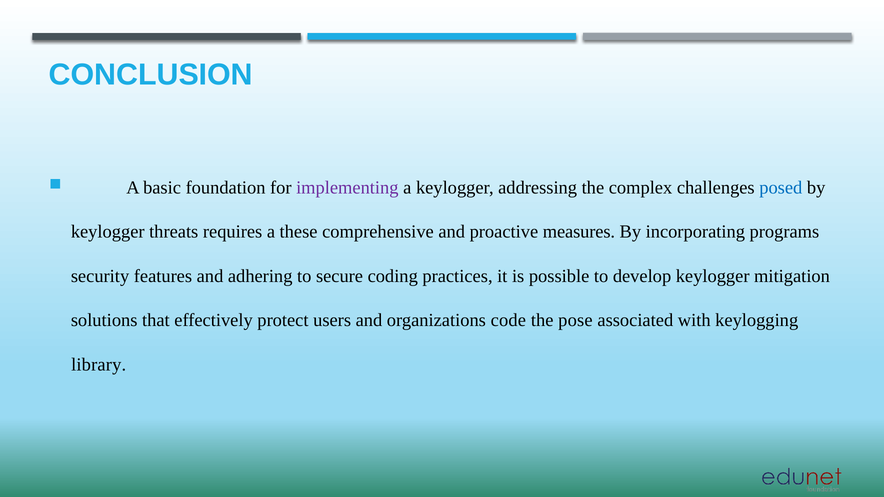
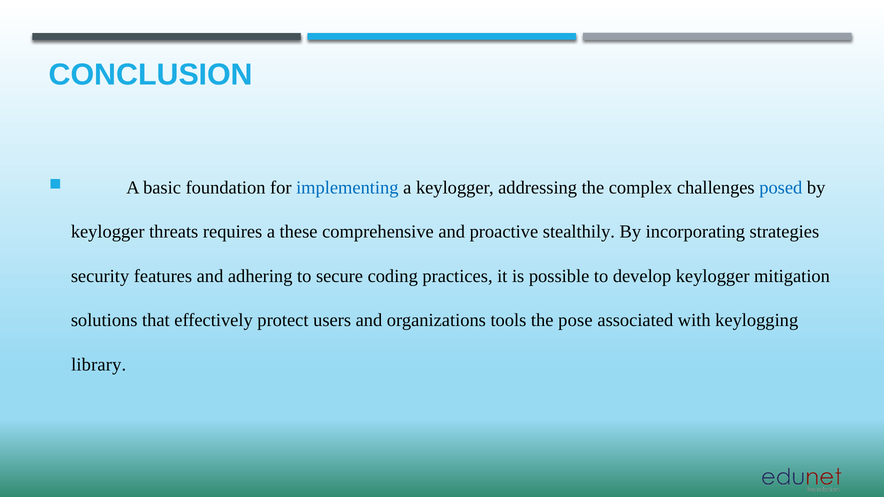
implementing colour: purple -> blue (347, 188)
measures: measures -> stealthily (579, 232)
programs: programs -> strategies (784, 232)
code: code -> tools (508, 320)
